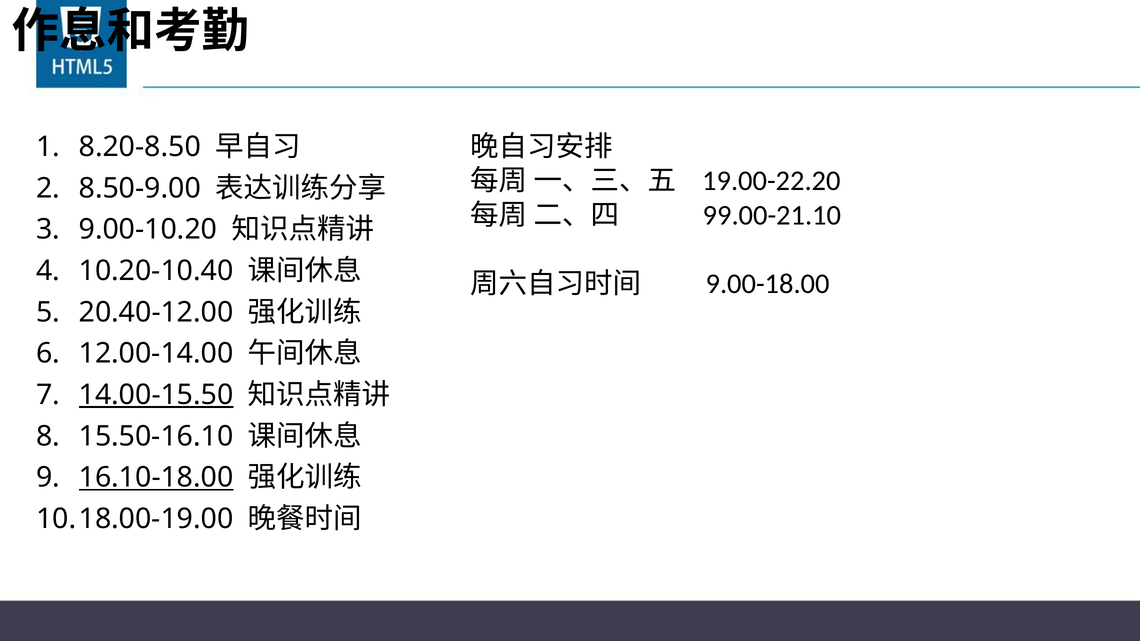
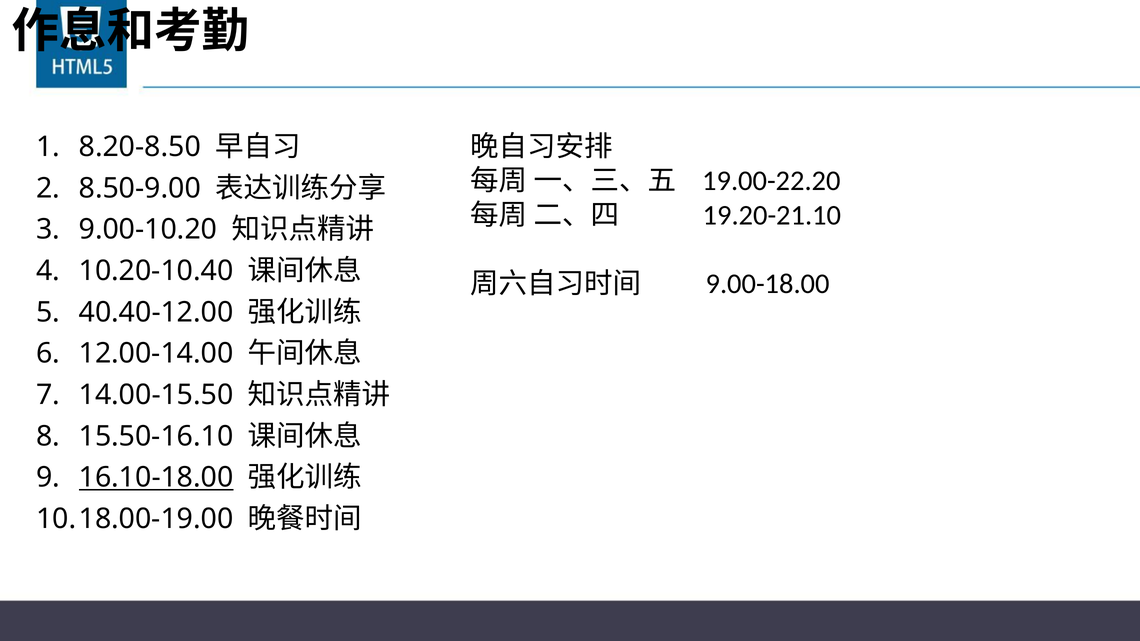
99.00-21.10: 99.00-21.10 -> 19.20-21.10 (772, 215)
20.40-12.00: 20.40-12.00 -> 40.40-12.00 (156, 312)
14.00-15.50 underline: present -> none (156, 395)
